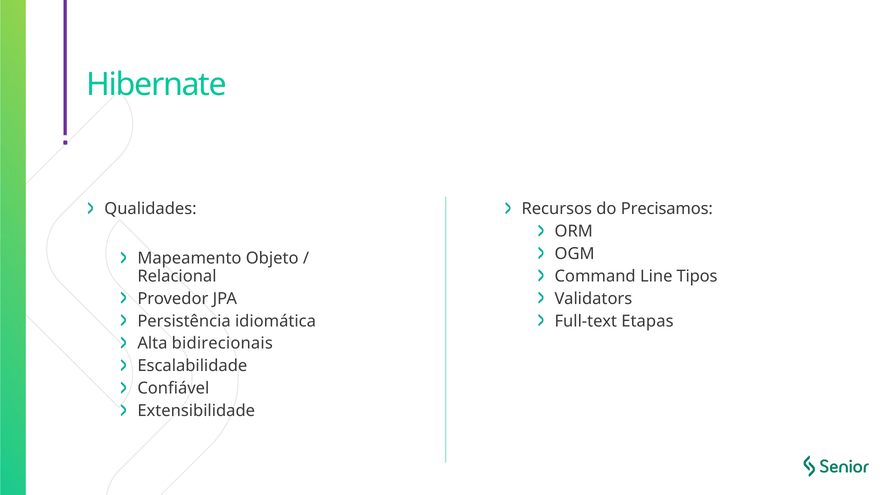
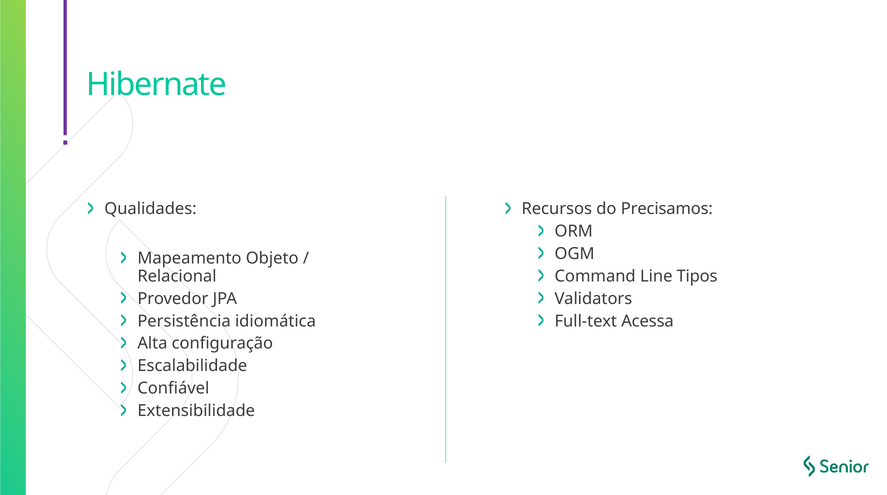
Etapas: Etapas -> Acessa (648, 322)
bidirecionais: bidirecionais -> configuração (222, 344)
